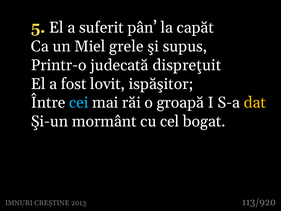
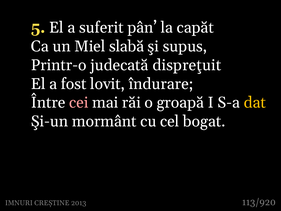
grele: grele -> slabă (127, 46)
ispăşitor: ispăşitor -> îndurare (161, 84)
cei colour: light blue -> pink (79, 103)
